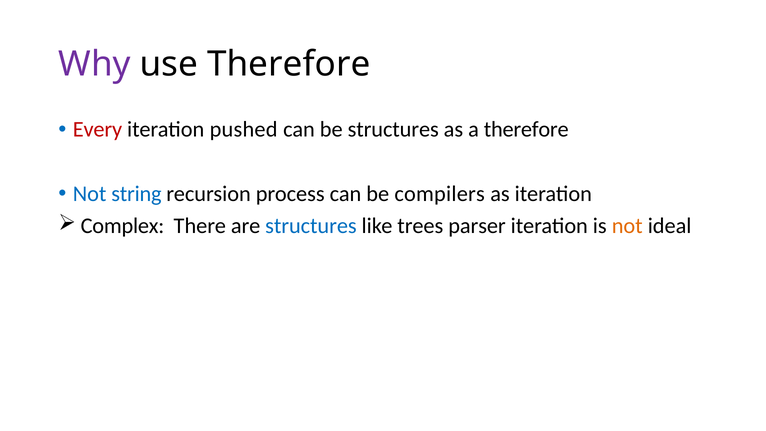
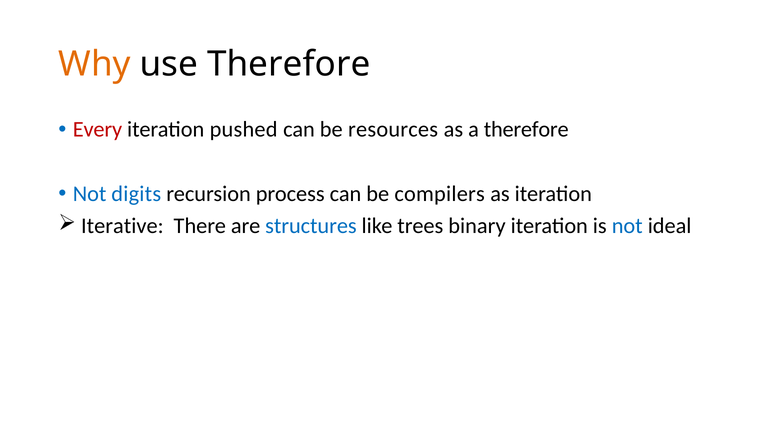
Why colour: purple -> orange (95, 64)
be structures: structures -> resources (393, 130)
string: string -> digits (136, 194)
Complex: Complex -> Iterative (122, 226)
parser: parser -> binary (477, 226)
not colour: orange -> blue (627, 226)
